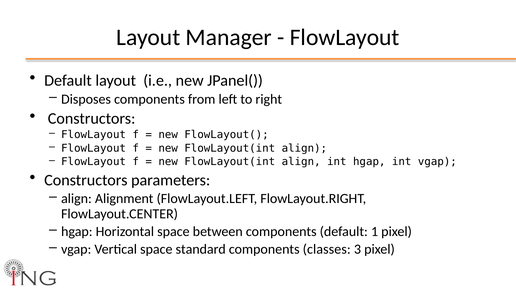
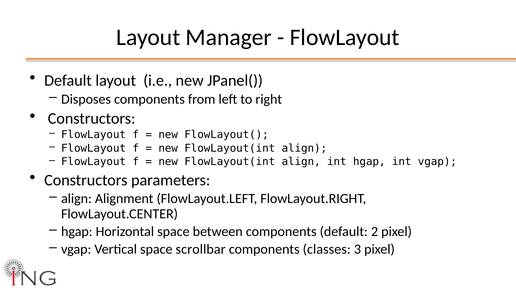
1: 1 -> 2 (375, 232)
standard: standard -> scrollbar (201, 250)
